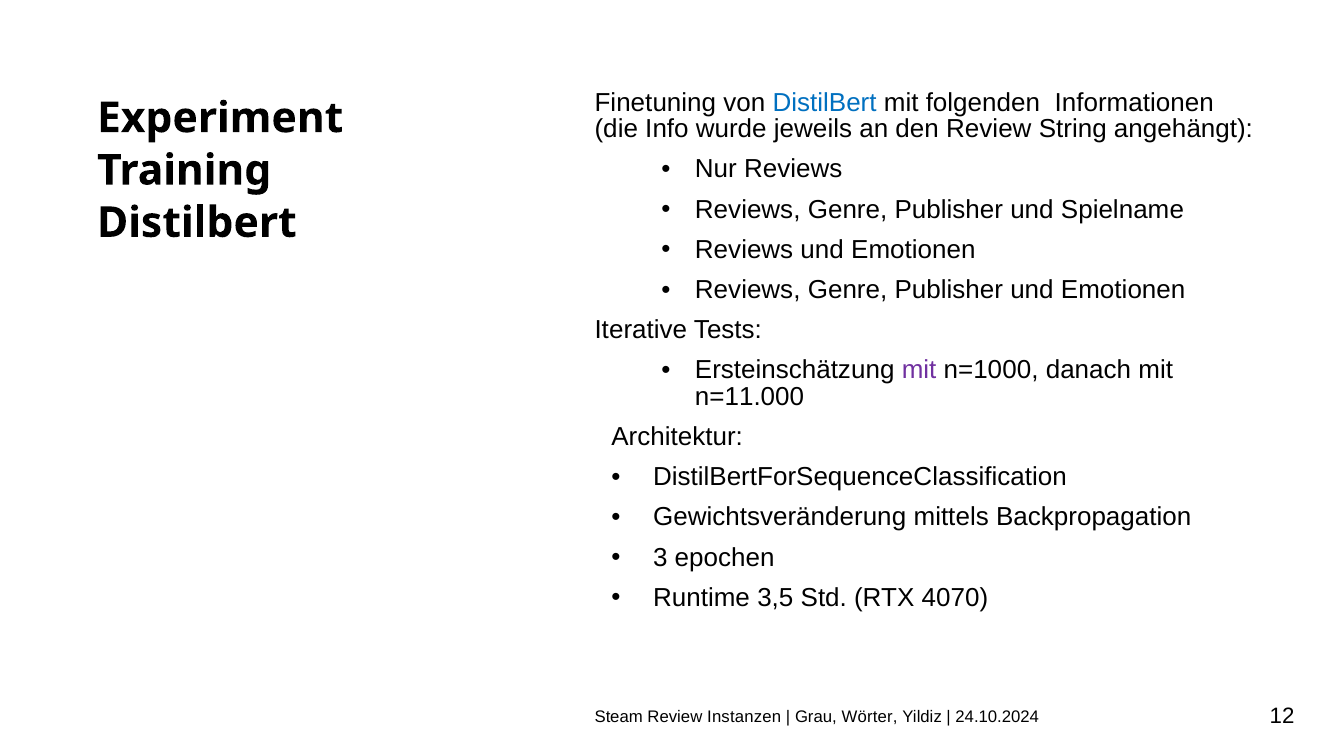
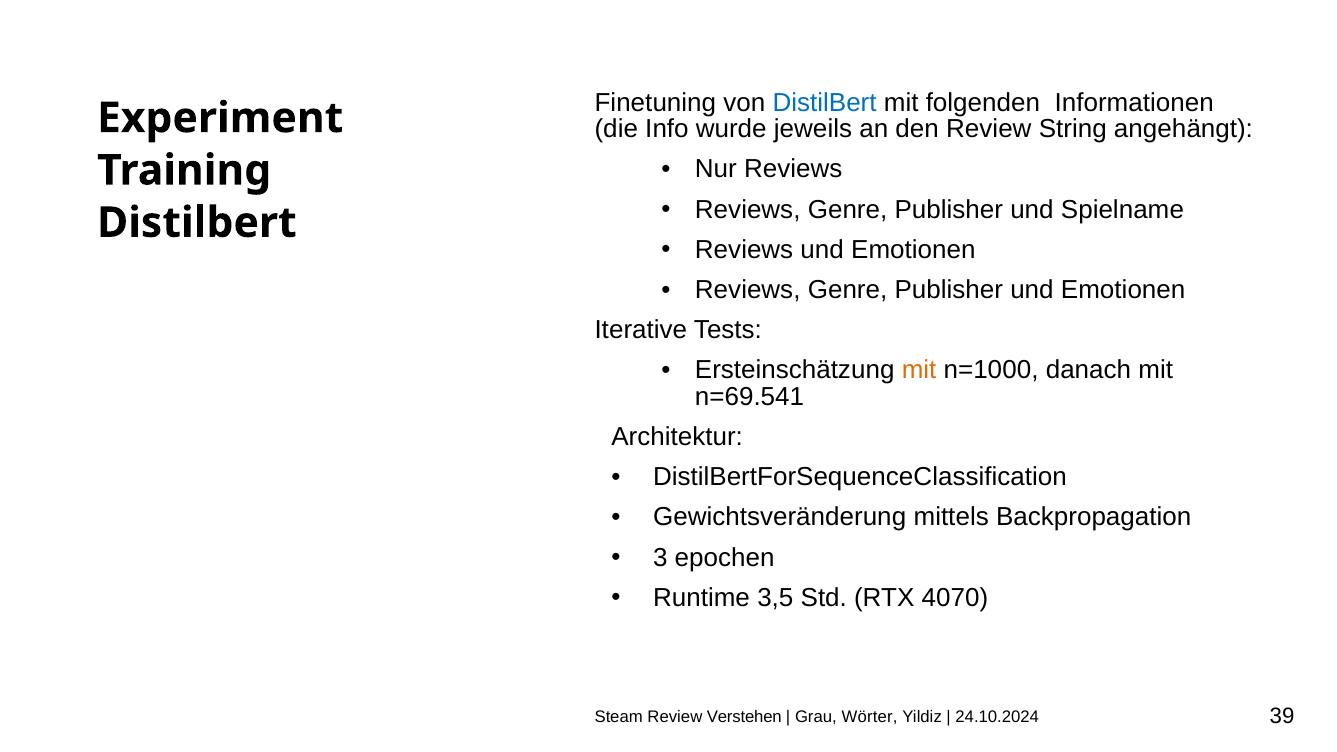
mit colour: purple -> orange (919, 370)
n=11.000: n=11.000 -> n=69.541 (750, 397)
Instanzen: Instanzen -> Verstehen (744, 717)
12: 12 -> 39 (1282, 716)
